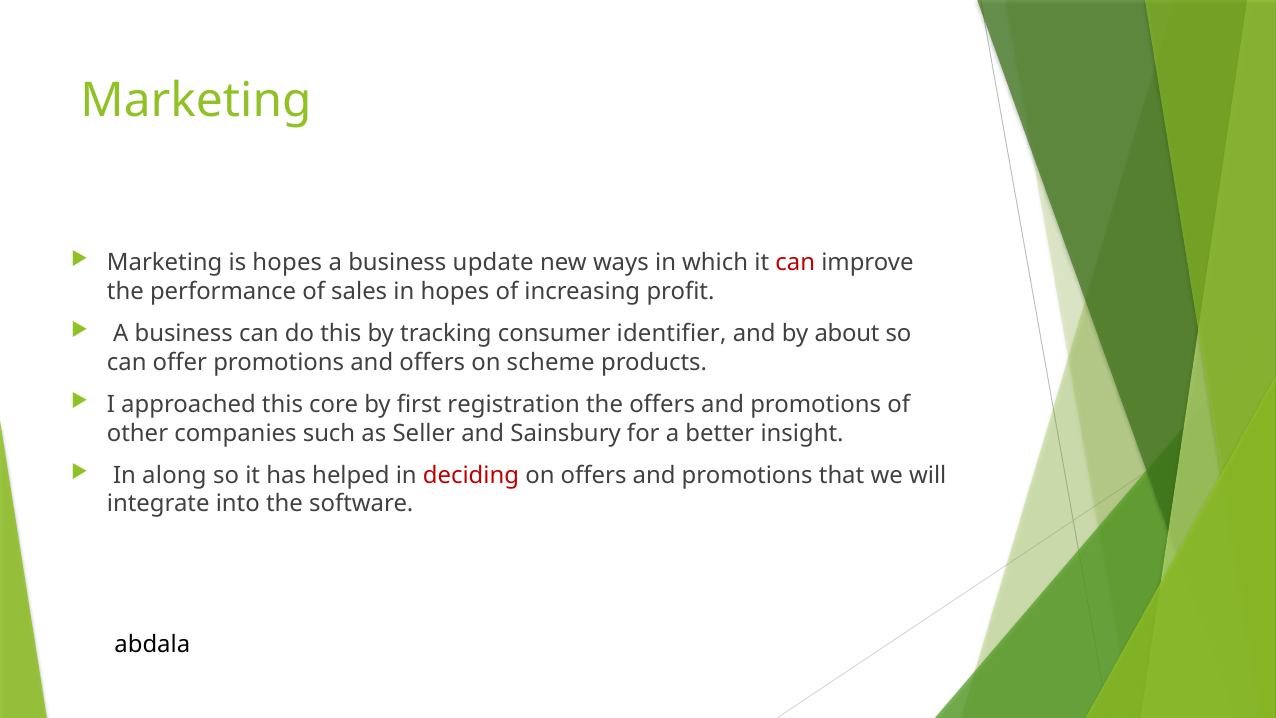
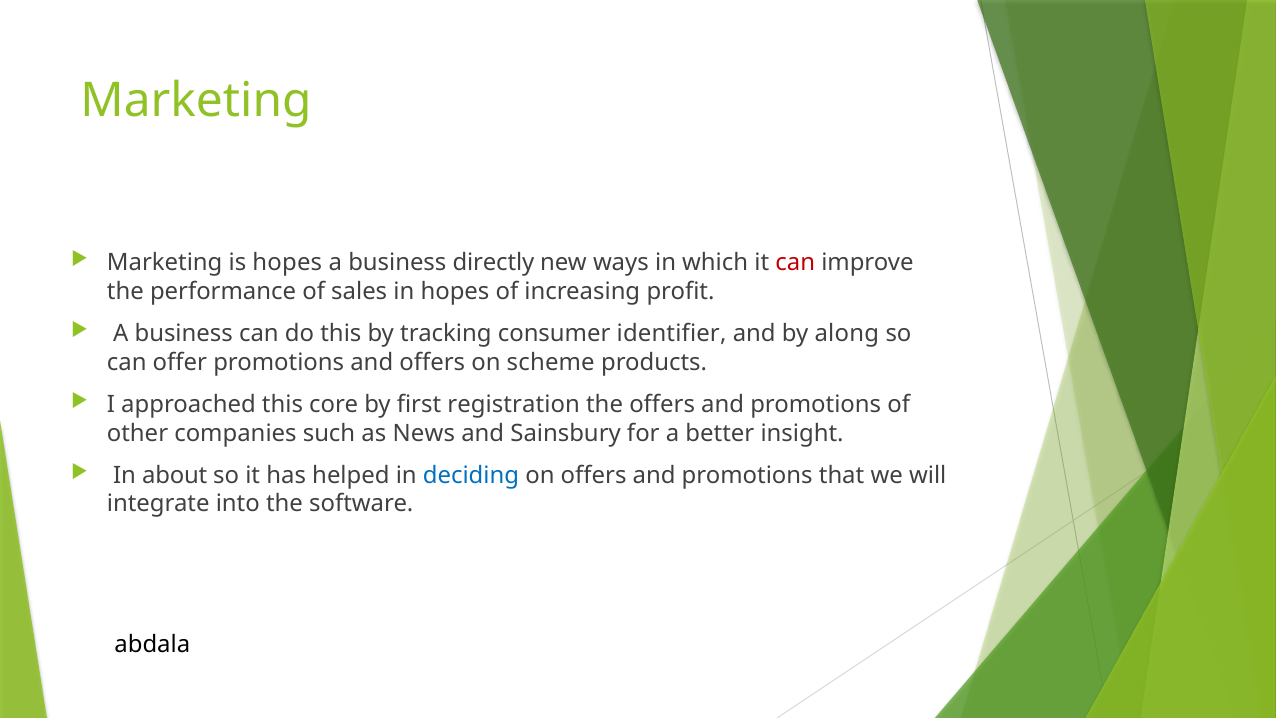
update: update -> directly (493, 263)
about: about -> along (847, 334)
Seller: Seller -> News (424, 433)
along: along -> about (175, 475)
deciding colour: red -> blue (471, 475)
